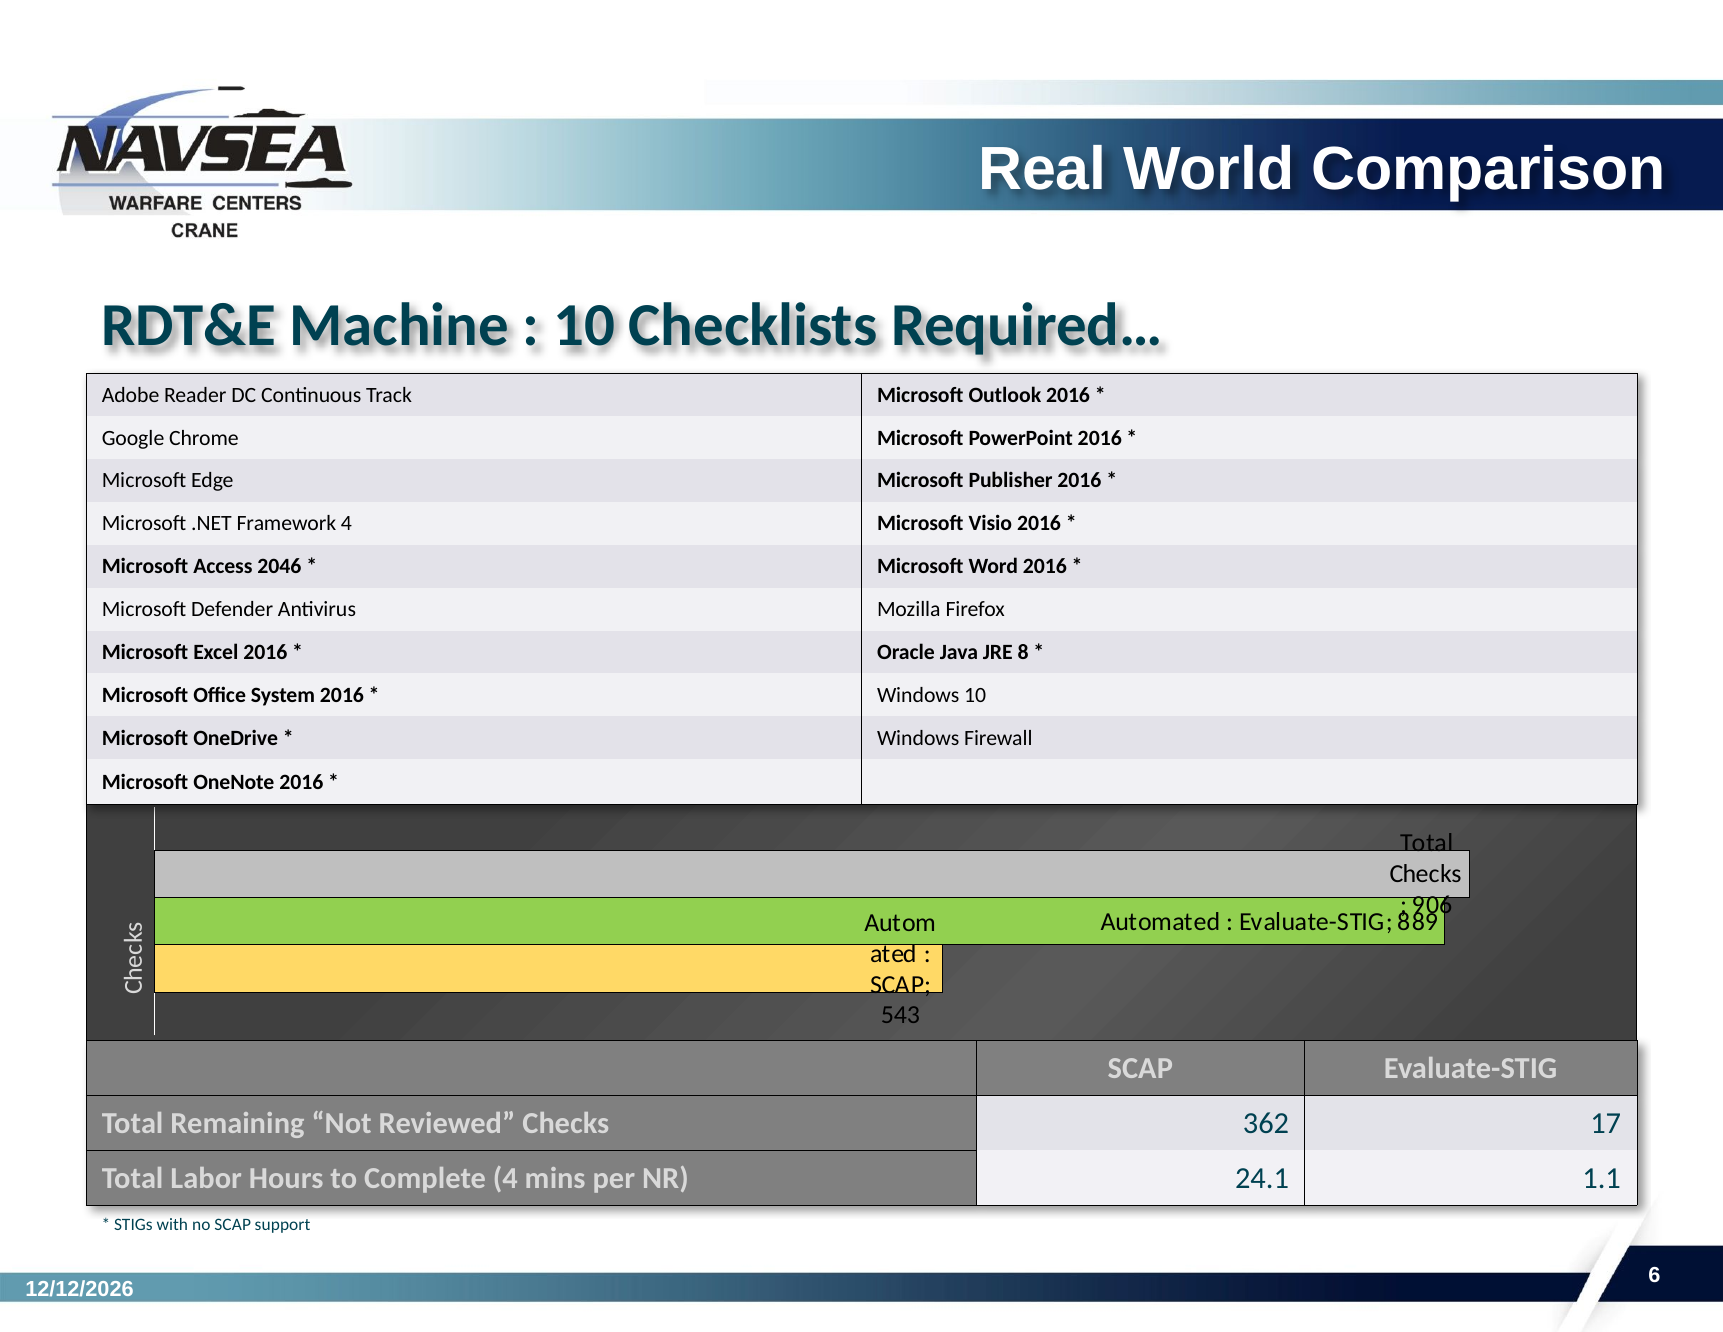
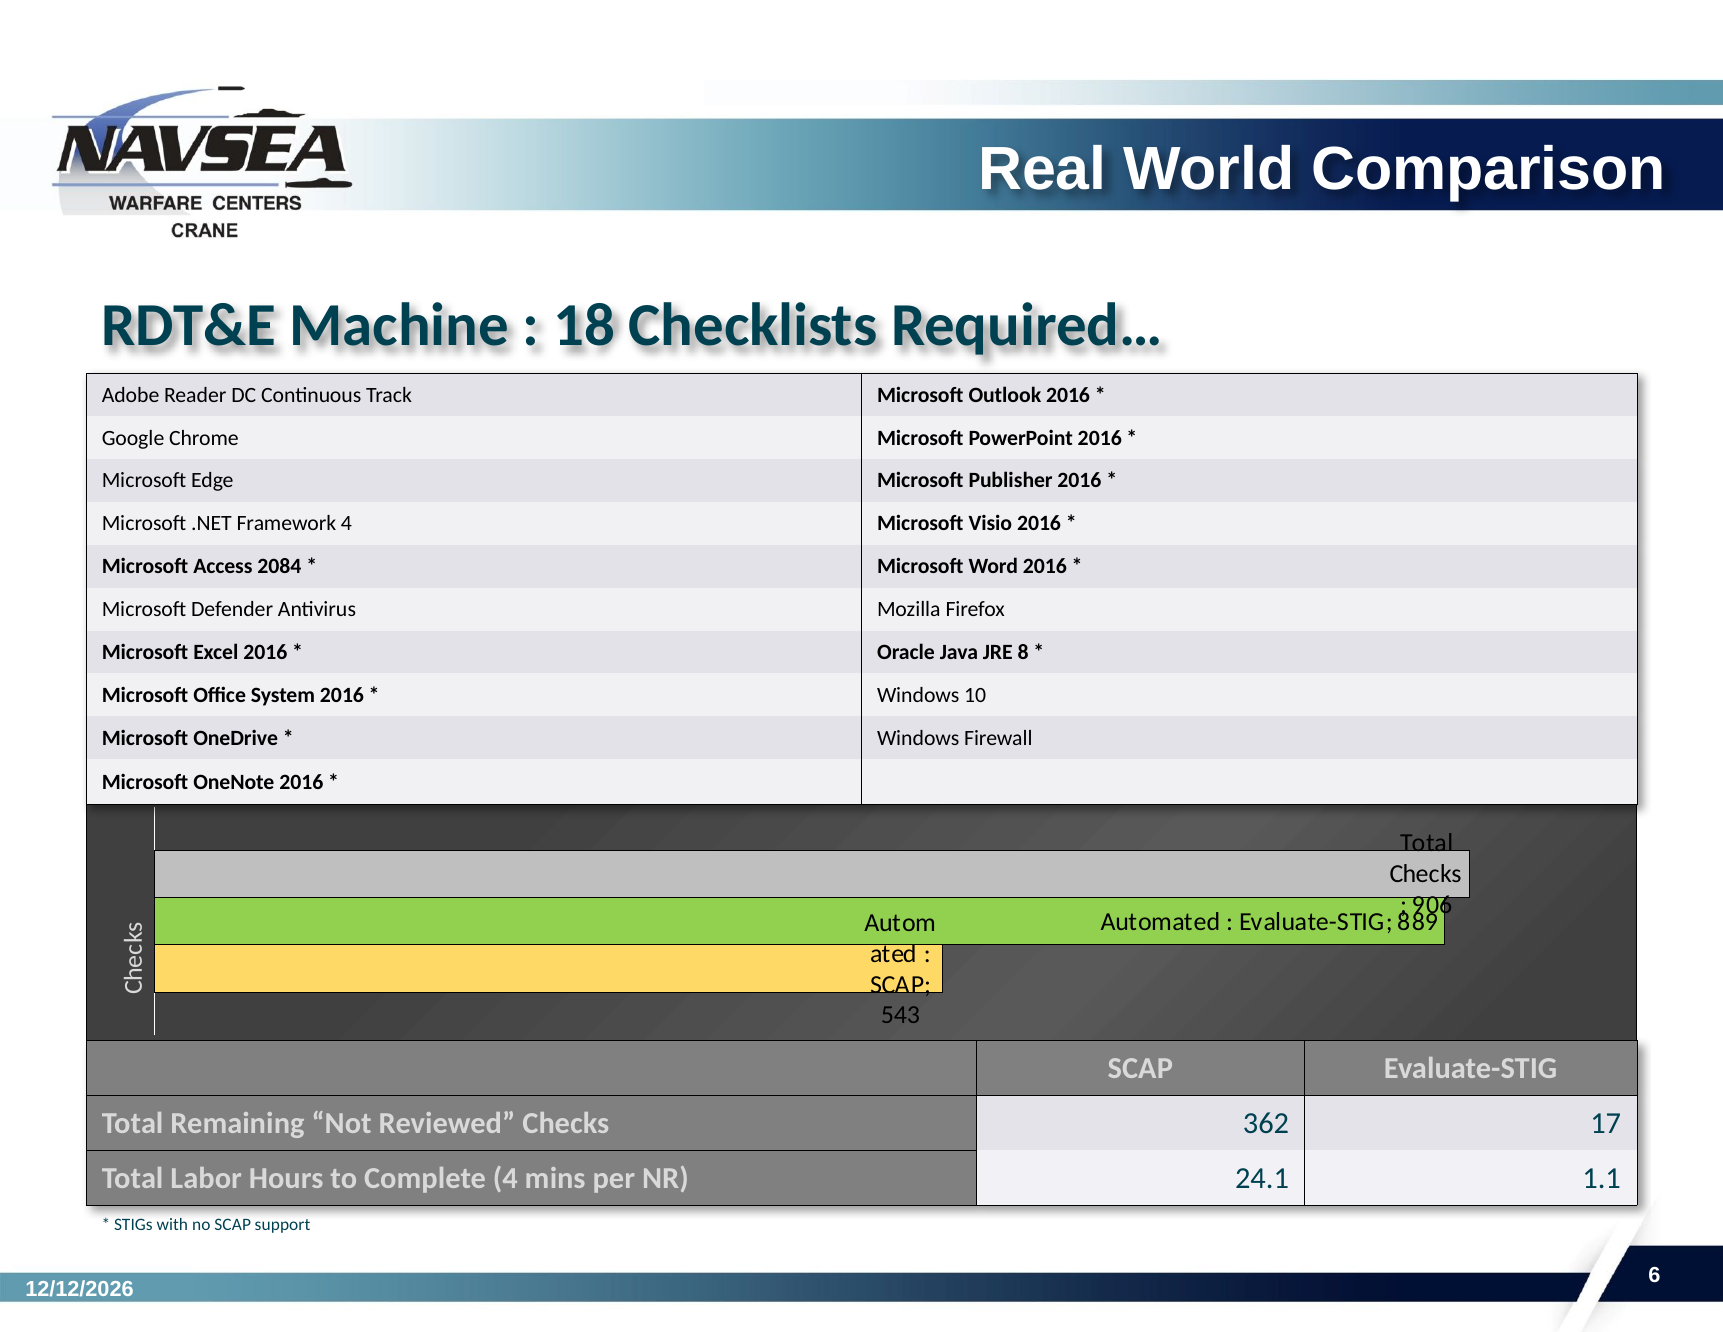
10: 10 -> 18 (584, 326)
2046: 2046 -> 2084 (279, 566)
